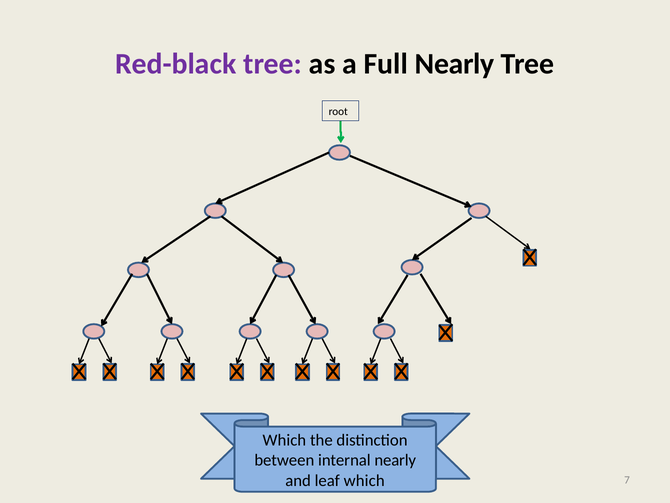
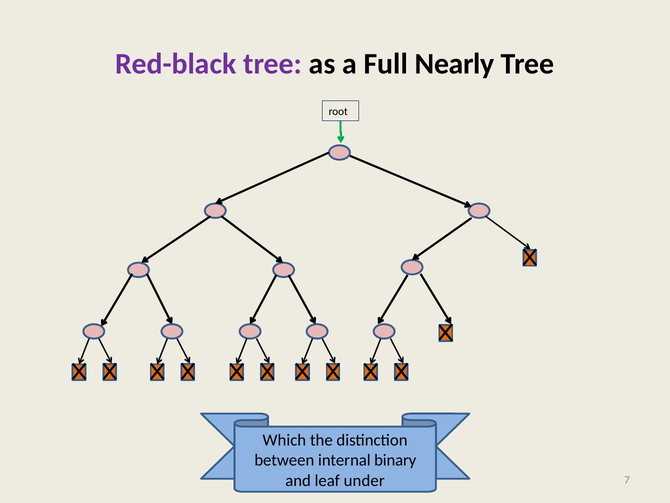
internal nearly: nearly -> binary (395, 460)
leaf which: which -> under (364, 480)
